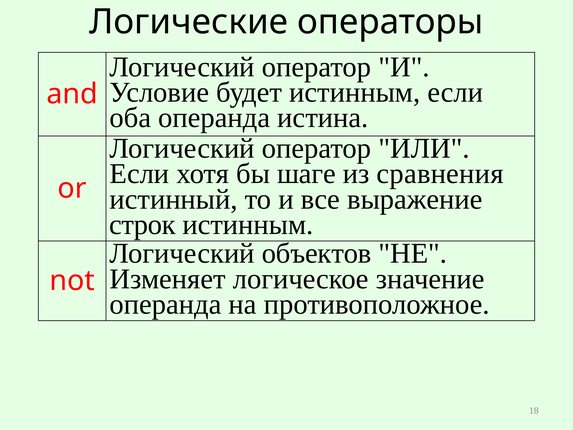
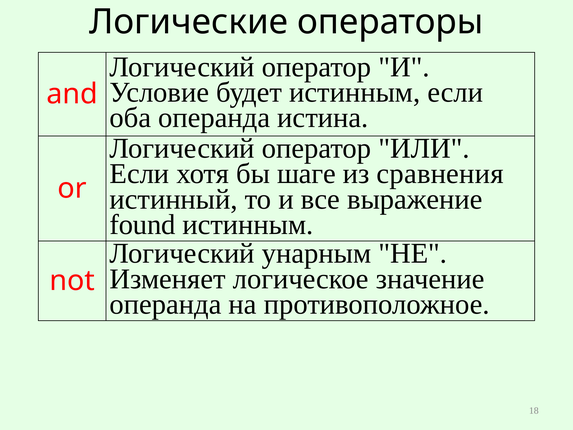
строк: строк -> found (143, 224)
объектов: объектов -> унарным (317, 253)
